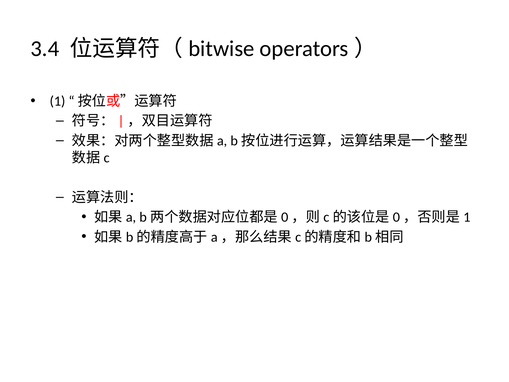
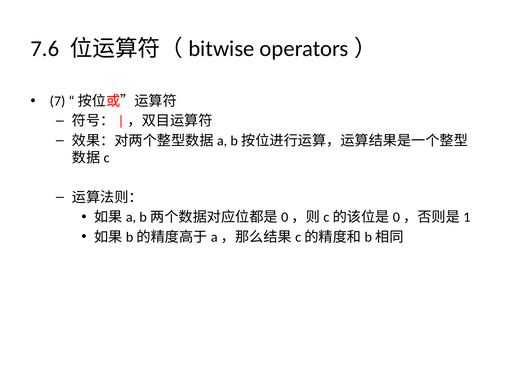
3.4: 3.4 -> 7.6 (45, 49)
1: 1 -> 7 (58, 101)
